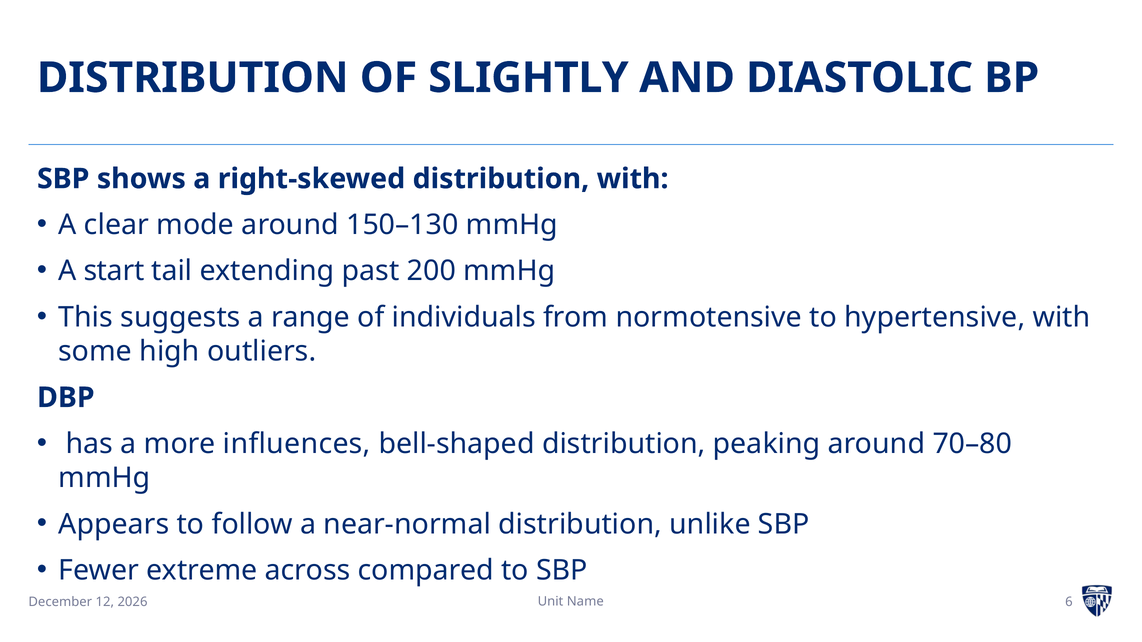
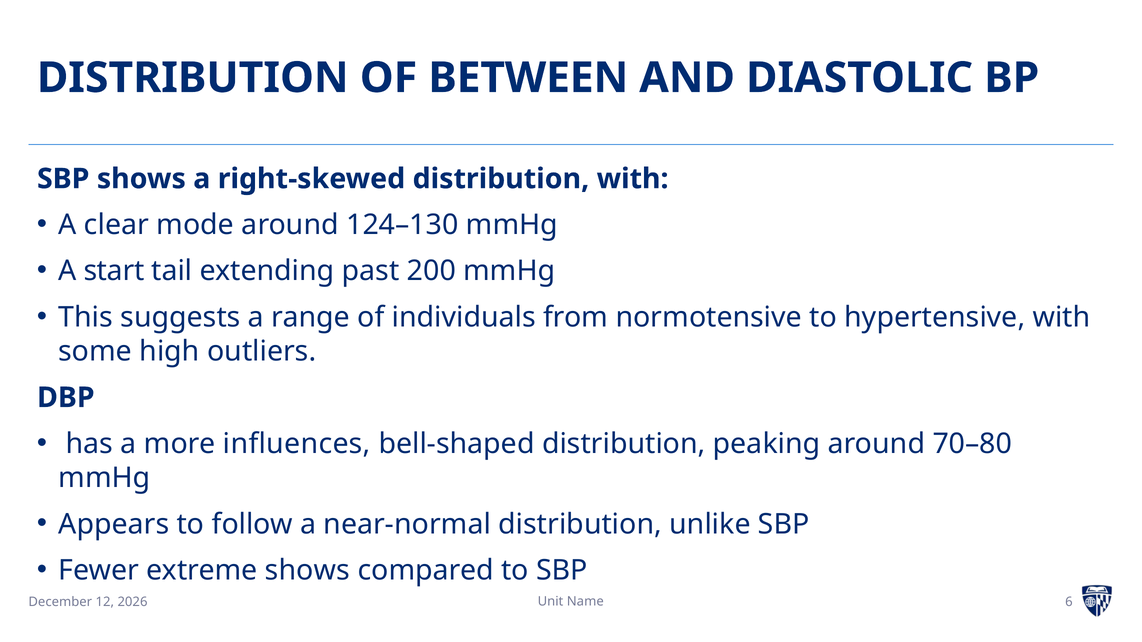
SLIGHTLY: SLIGHTLY -> BETWEEN (528, 78)
150–130: 150–130 -> 124–130 (402, 225)
extreme across: across -> shows (307, 571)
